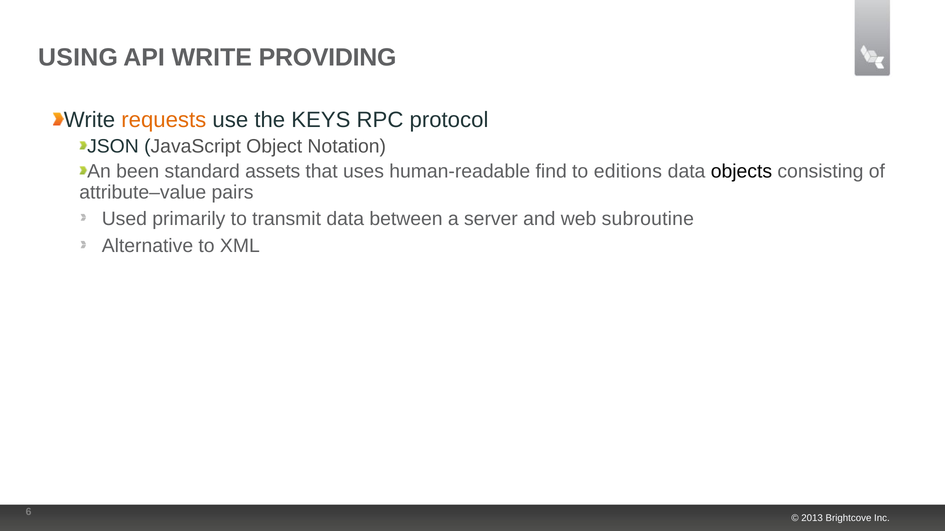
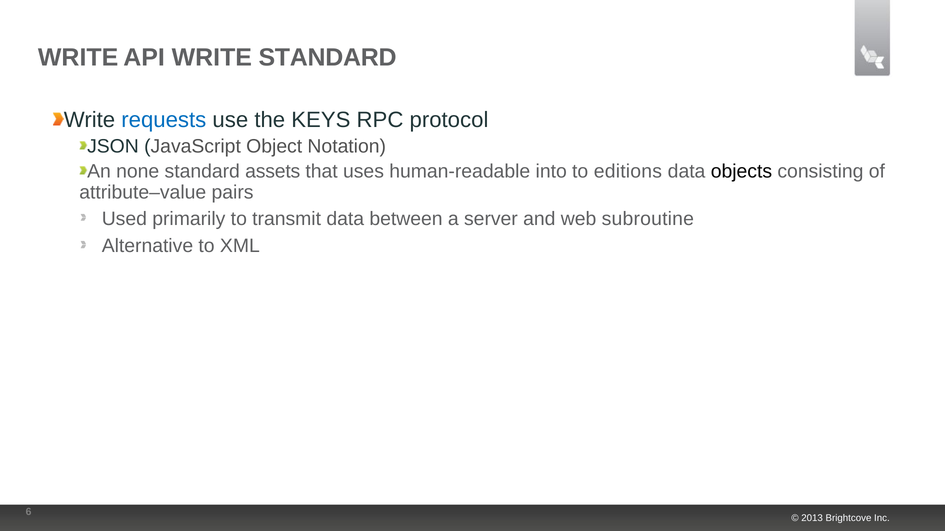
USING: USING -> WRITE (78, 58)
WRITE PROVIDING: PROVIDING -> STANDARD (328, 58)
requests colour: orange -> blue (164, 120)
been: been -> none (138, 171)
find: find -> into (551, 171)
